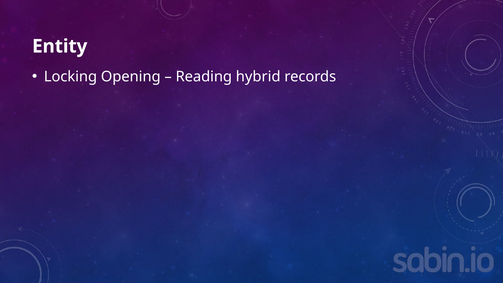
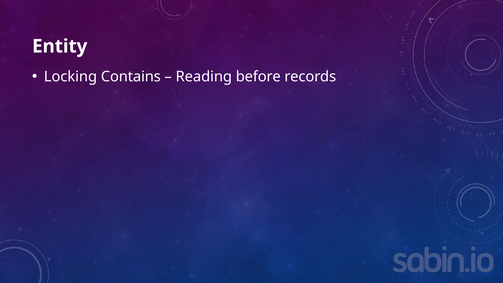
Opening: Opening -> Contains (131, 77)
hybrid: hybrid -> before (258, 77)
